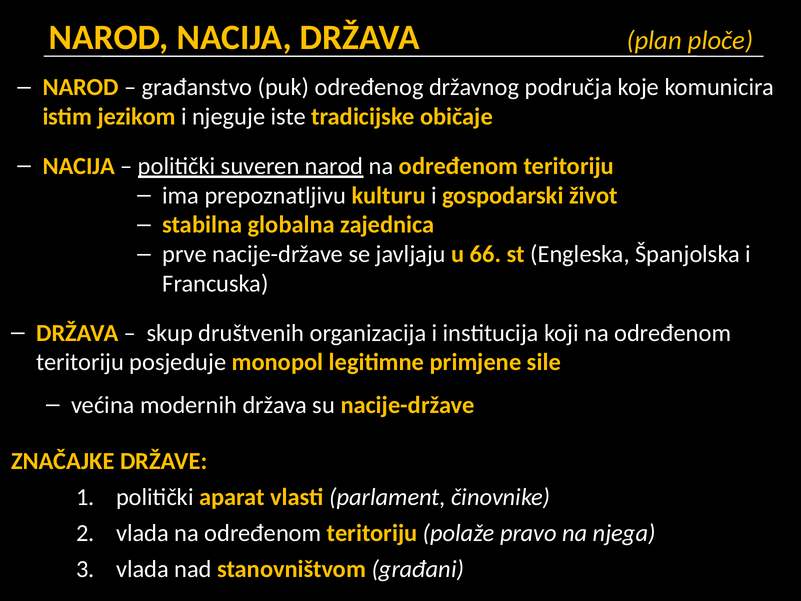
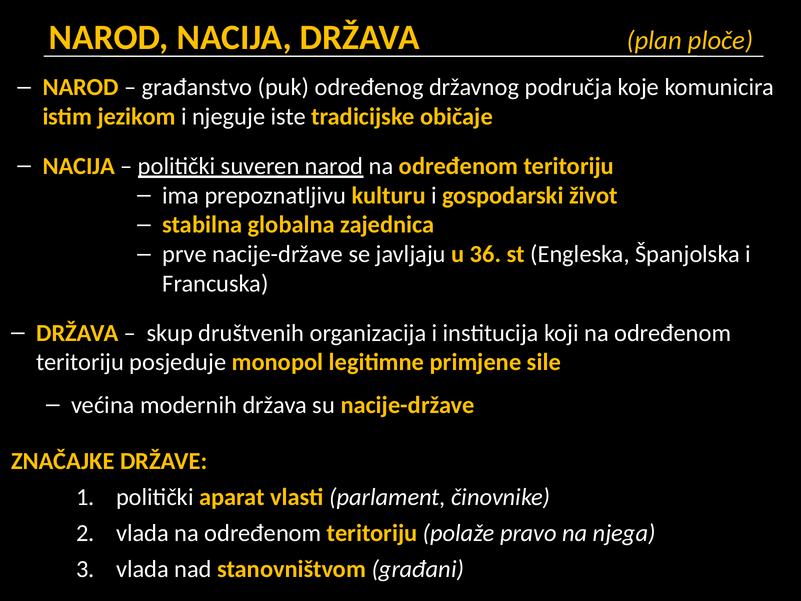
66: 66 -> 36 (486, 254)
